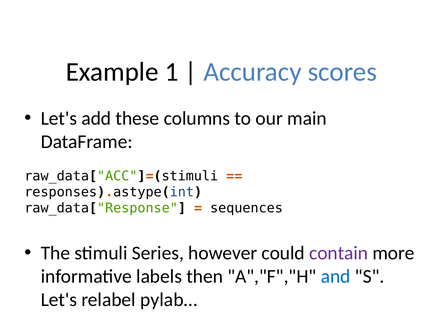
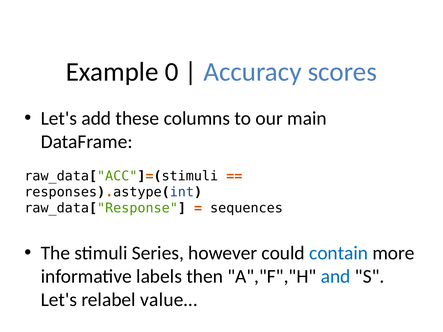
1: 1 -> 0 (172, 72)
contain colour: purple -> blue (339, 253)
pylab…: pylab… -> value… (169, 300)
